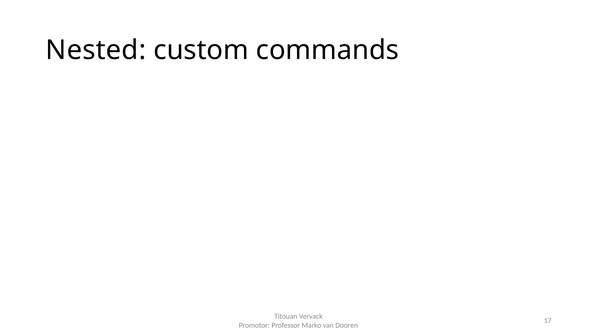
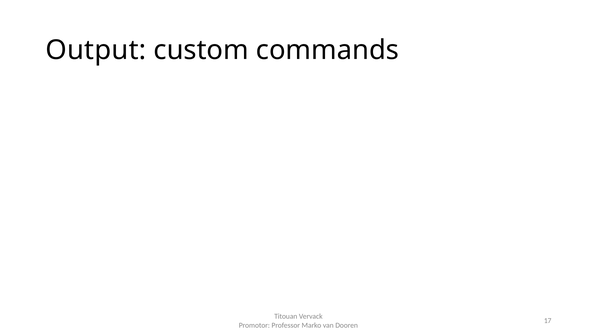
Nested: Nested -> Output (96, 50)
